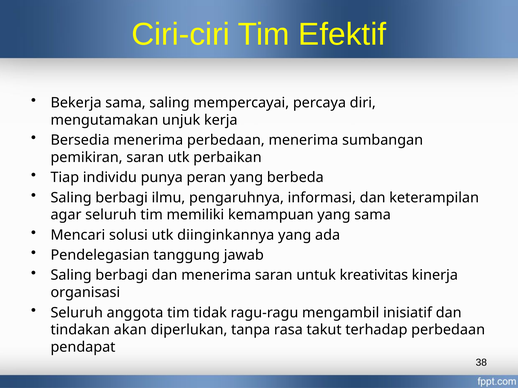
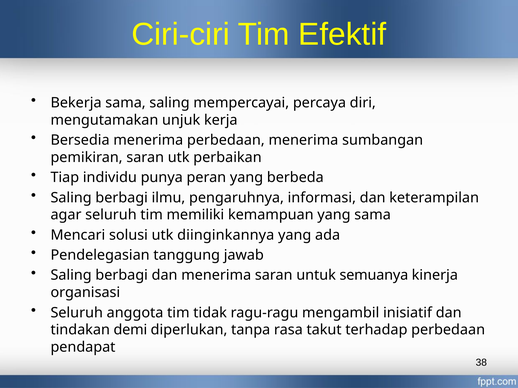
kreativitas: kreativitas -> semuanya (374, 276)
akan: akan -> demi (130, 330)
